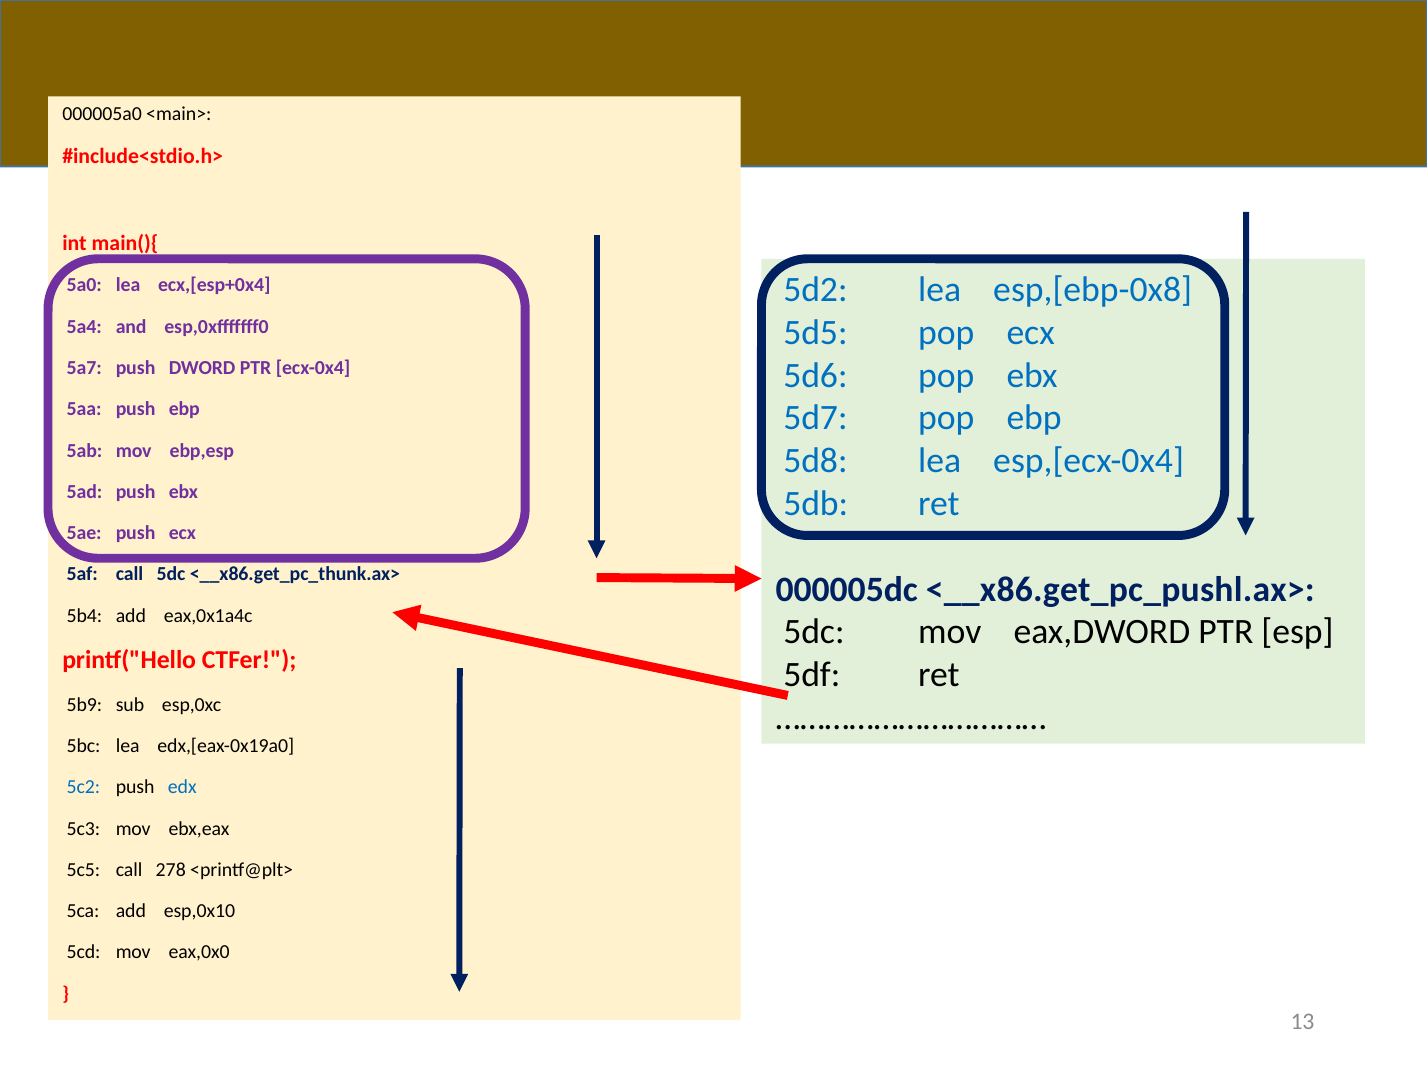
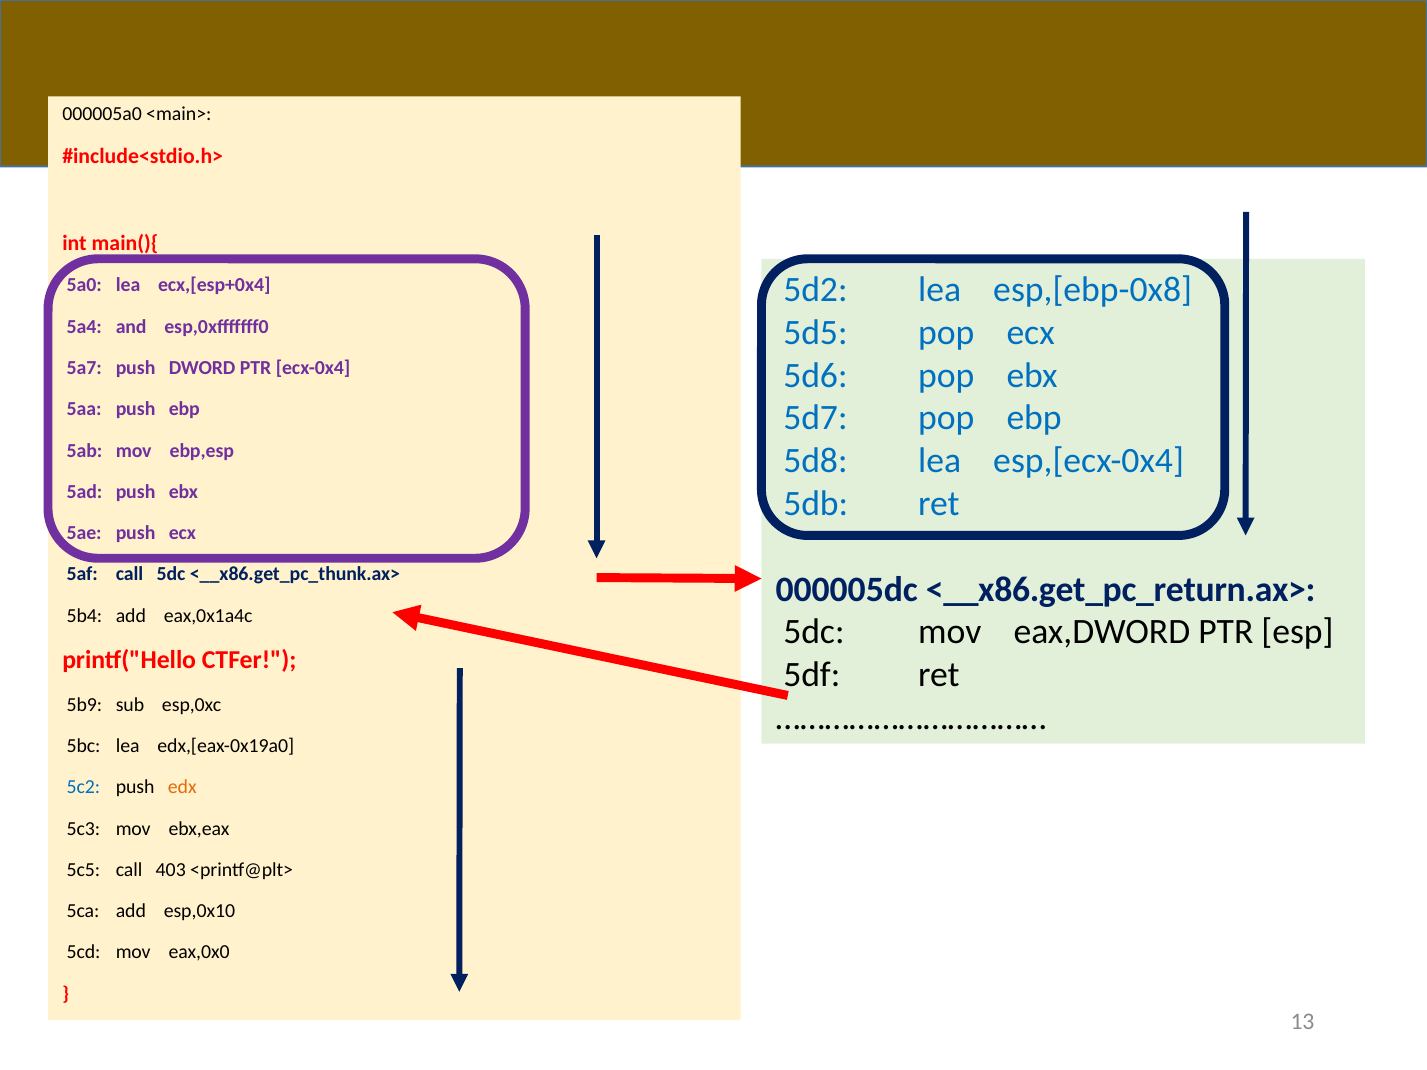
<__x86.get_pc_pushl.ax>: <__x86.get_pc_pushl.ax> -> <__x86.get_pc_return.ax> (1121, 589)
edx colour: blue -> orange (182, 787)
278: 278 -> 403 (171, 870)
